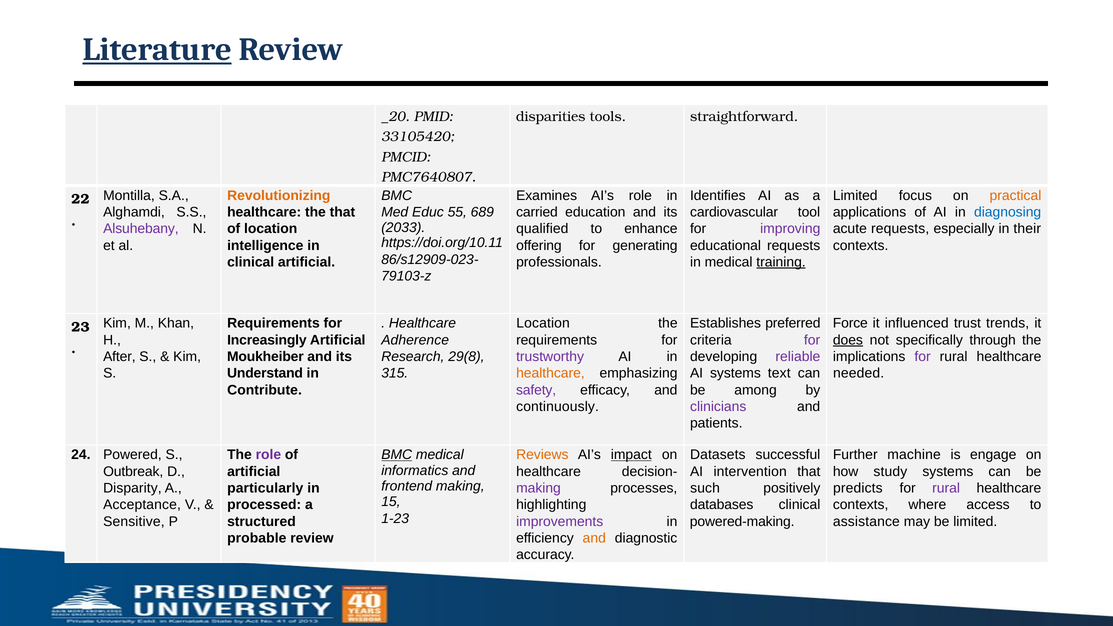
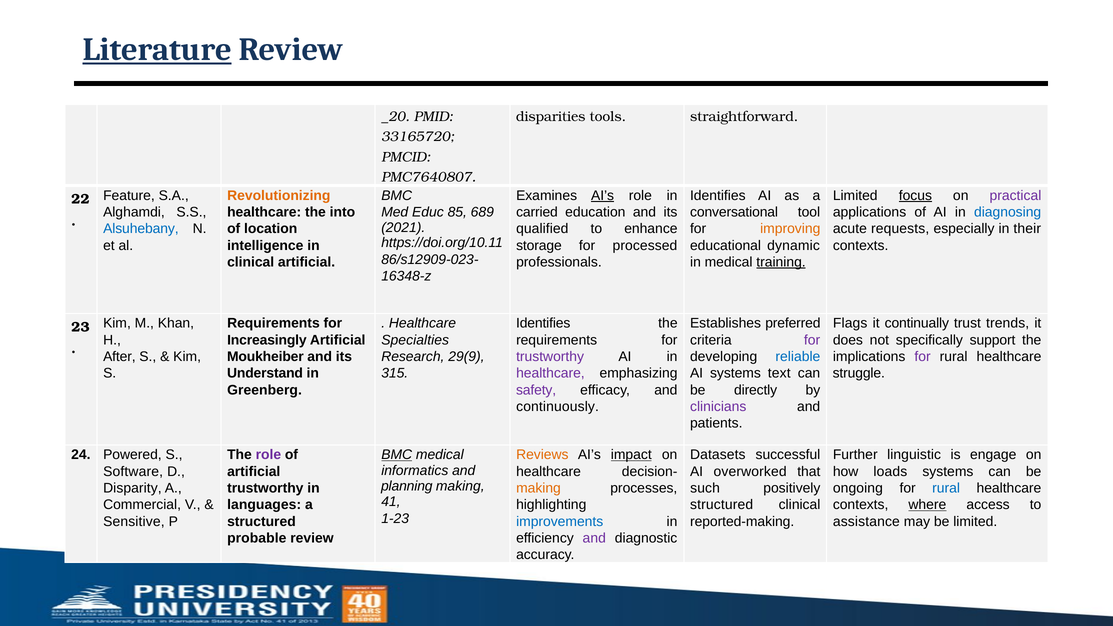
33105420: 33105420 -> 33165720 (418, 137)
Montilla: Montilla -> Feature (129, 196)
AI’s underline: none -> present (603, 196)
focus underline: none -> present (915, 196)
practical colour: orange -> purple (1015, 196)
the that: that -> into (342, 212)
55: 55 -> 85 (457, 212)
cardiovascular: cardiovascular -> conversational (734, 212)
2033: 2033 -> 2021 (403, 227)
Alsuhebany colour: purple -> blue (141, 229)
improving colour: purple -> orange (790, 229)
offering: offering -> storage (539, 246)
generating: generating -> processed (645, 246)
educational requests: requests -> dynamic (794, 246)
79103-z: 79103-z -> 16348-z (406, 276)
Location: Location -> Identifies (543, 323)
Force: Force -> Flags (850, 323)
influenced: influenced -> continually (917, 323)
Adherence: Adherence -> Specialties (415, 340)
does underline: present -> none (848, 340)
through: through -> support (993, 340)
29(8: 29(8 -> 29(9 (466, 357)
reliable colour: purple -> blue (798, 357)
healthcare colour: orange -> purple (550, 373)
needed: needed -> struggle (859, 373)
Contribute: Contribute -> Greenberg (265, 390)
among: among -> directly (756, 390)
machine: machine -> linguistic (914, 455)
Outbreak: Outbreak -> Software (133, 471)
intervention: intervention -> overworked (750, 471)
study: study -> loads (890, 471)
frontend: frontend -> planning (407, 486)
particularly: particularly -> trustworthy (265, 488)
making colour: purple -> orange (538, 488)
predicts: predicts -> ongoing (858, 488)
rural colour: purple -> blue (946, 488)
15: 15 -> 41 (391, 502)
Acceptance: Acceptance -> Commercial (142, 505)
processed: processed -> languages (264, 505)
databases: databases -> structured (722, 505)
where underline: none -> present (927, 505)
improvements colour: purple -> blue (560, 521)
powered-making: powered-making -> reported-making (742, 521)
and colour: orange -> purple (594, 538)
